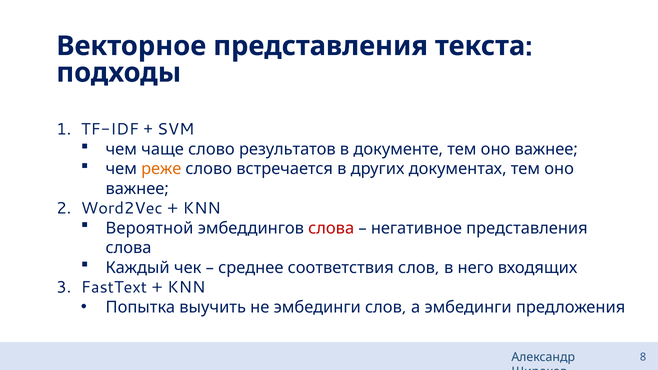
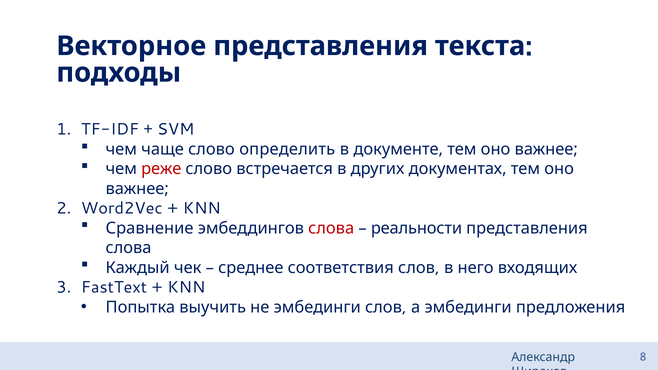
результатов: результатов -> определить (287, 149)
реже colour: orange -> red (161, 169)
Вероятной: Вероятной -> Сравнение (150, 228)
негативное: негативное -> реальности (416, 228)
